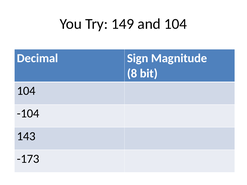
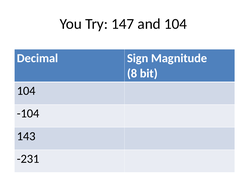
149: 149 -> 147 (123, 24)
-173: -173 -> -231 (28, 159)
